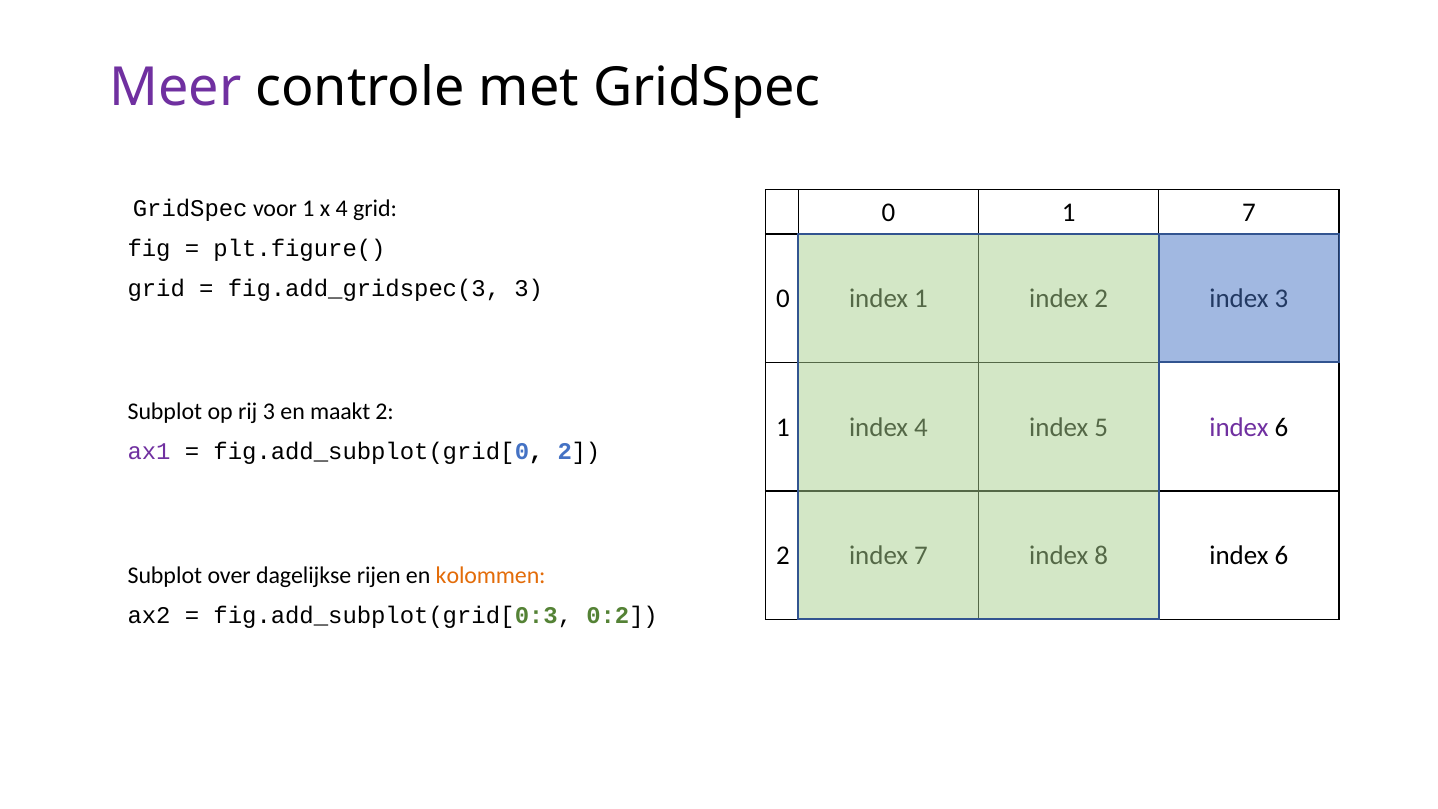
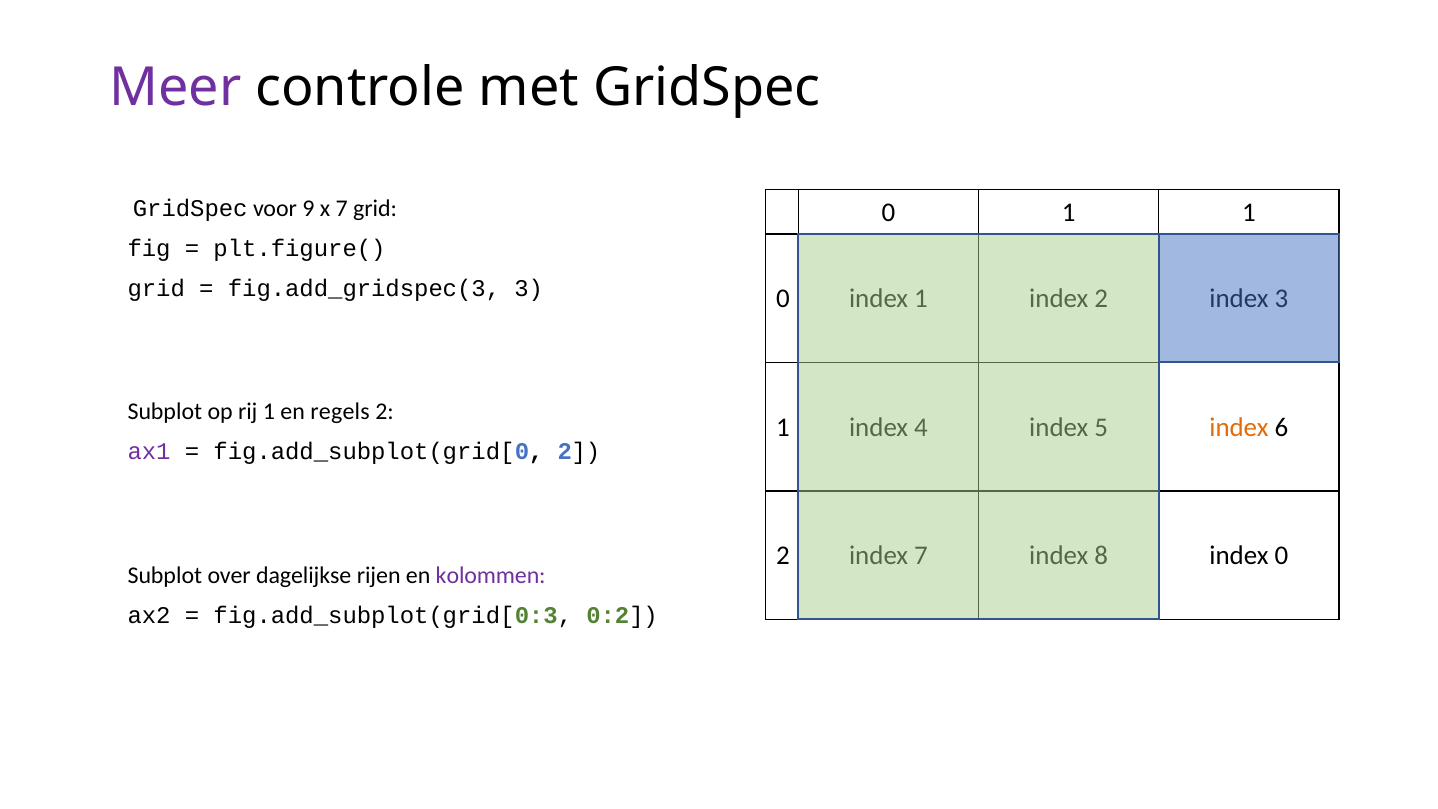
voor 1: 1 -> 9 (308, 209)
x 4: 4 -> 7 (342, 209)
1 7: 7 -> 1 (1249, 212)
rij 3: 3 -> 1 (269, 412)
maakt: maakt -> regels (340, 412)
index colour: purple -> orange (1239, 427)
6: 6 -> 0 (1281, 556)
kolommen colour: orange -> purple (491, 575)
